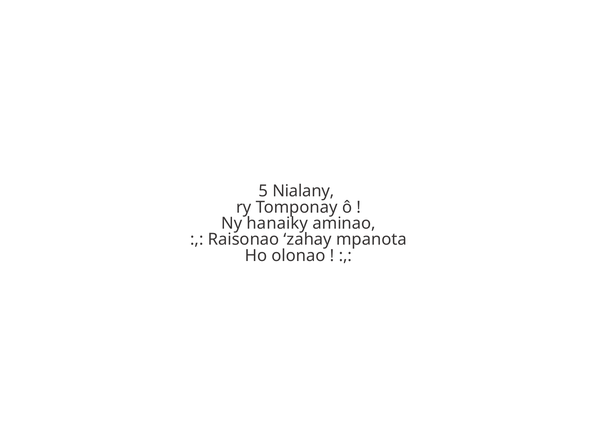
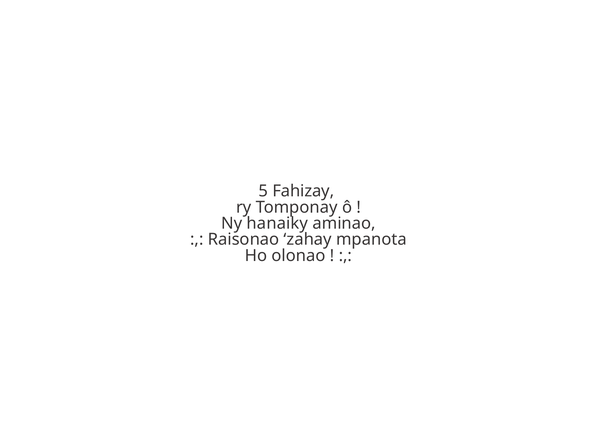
Nialany: Nialany -> Fahizay (303, 191)
